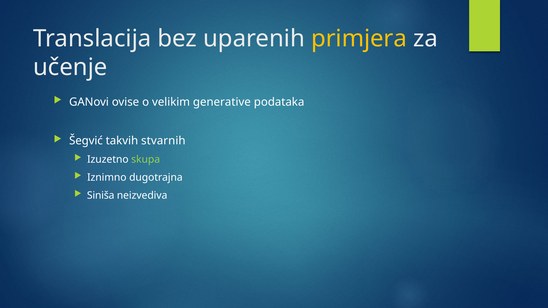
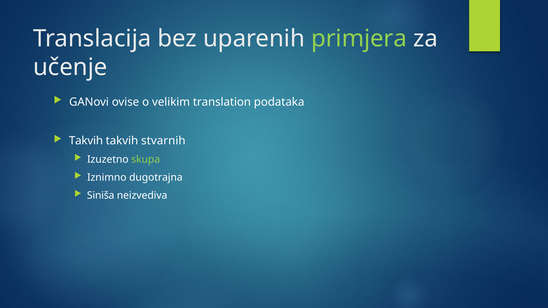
primjera colour: yellow -> light green (359, 38)
generative: generative -> translation (222, 102)
Šegvić: Šegvić -> Takvih (86, 141)
